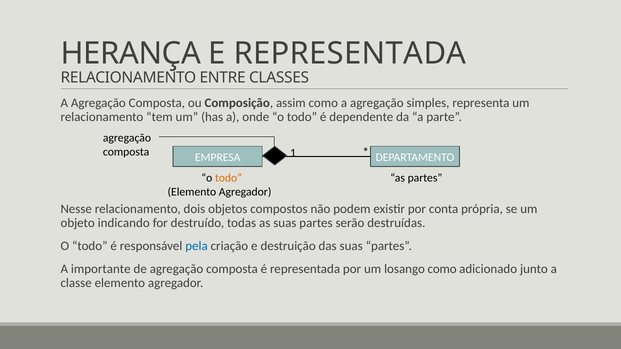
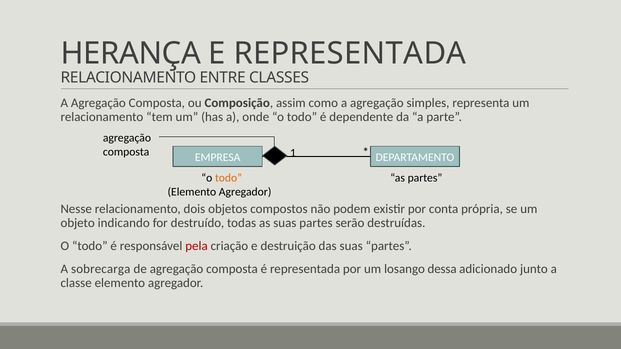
pela colour: blue -> red (197, 246)
importante: importante -> sobrecarga (101, 269)
losango como: como -> dessa (442, 269)
